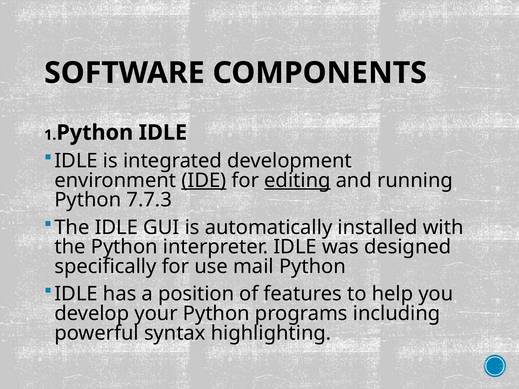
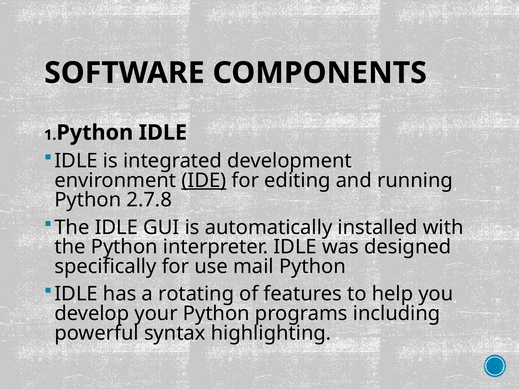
editing underline: present -> none (297, 180)
7.7.3: 7.7.3 -> 2.7.8 (149, 200)
position: position -> rotating (196, 294)
